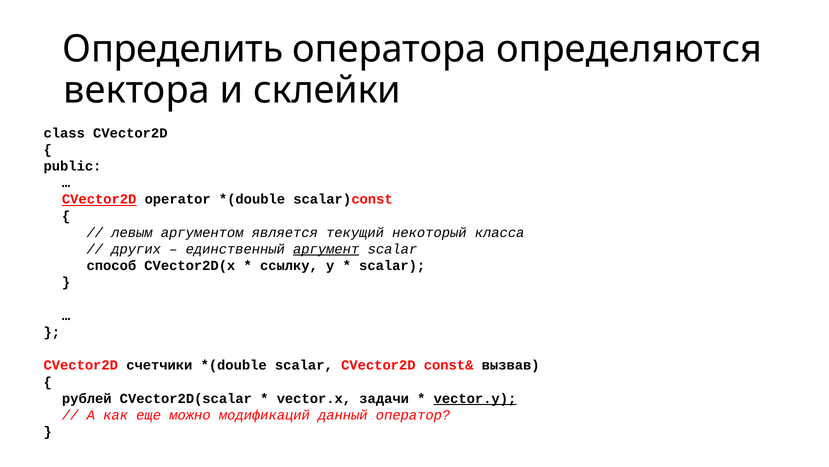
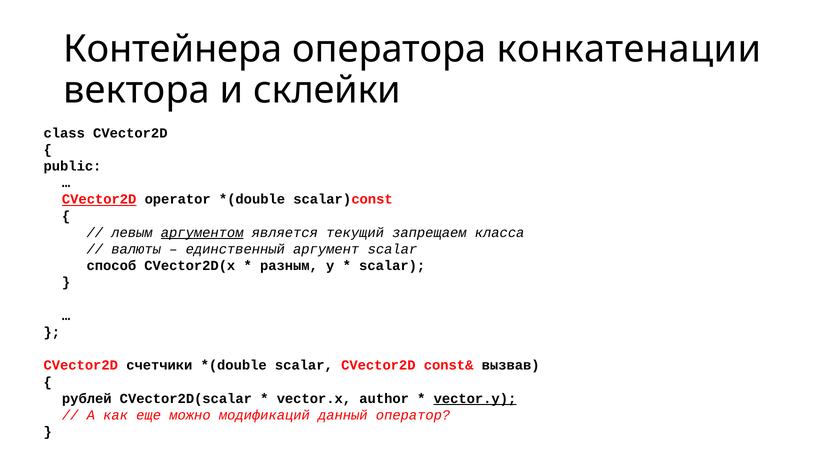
Определить: Определить -> Контейнера (173, 49)
определяются: определяются -> конкатенации (629, 49)
аргументом underline: none -> present (202, 232)
некоторый: некоторый -> запрещаем (429, 232)
других: других -> валюты (136, 249)
аргумент underline: present -> none (326, 249)
ссылку: ссылку -> разным (289, 265)
задачи: задачи -> author (384, 398)
